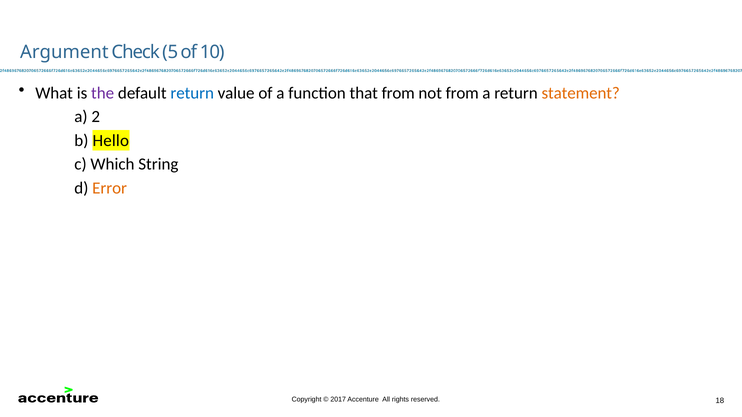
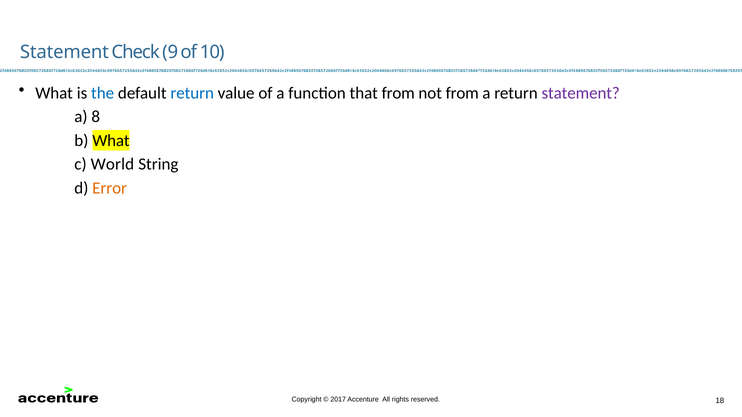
Argument: Argument -> Statement (64, 52)
5: 5 -> 9 (170, 52)
the colour: purple -> blue (103, 93)
statement colour: orange -> purple (581, 93)
2: 2 -> 8 (96, 117)
b Hello: Hello -> What (111, 141)
Which: Which -> World (112, 164)
